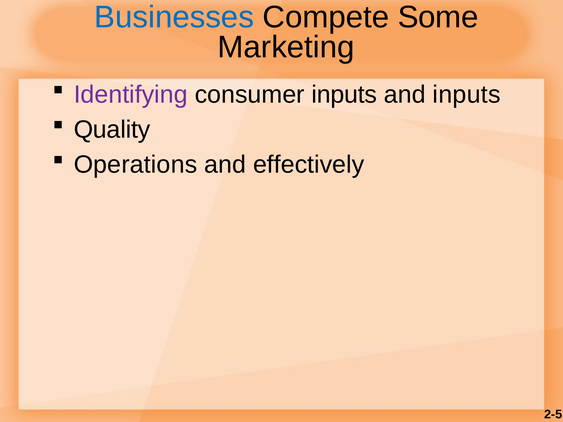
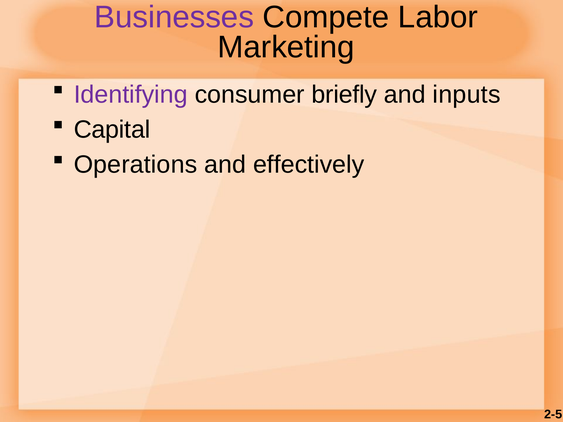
Businesses colour: blue -> purple (174, 17)
Some: Some -> Labor (438, 17)
consumer inputs: inputs -> briefly (344, 95)
Quality: Quality -> Capital (112, 130)
